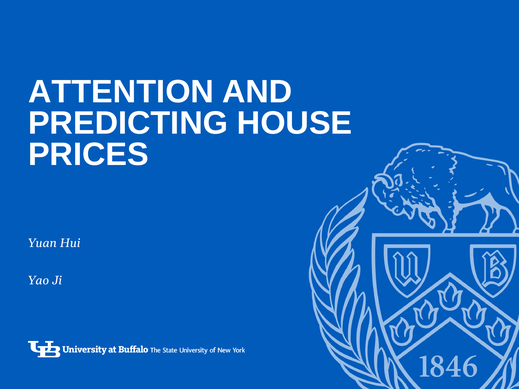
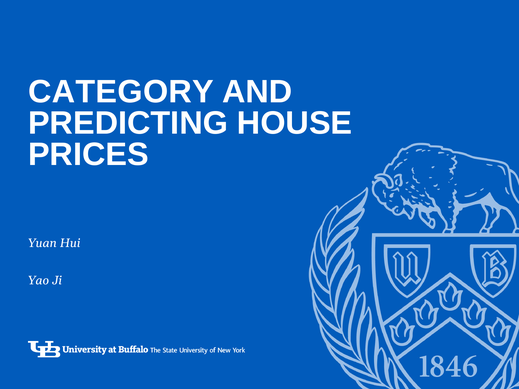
ATTENTION: ATTENTION -> CATEGORY (121, 92)
